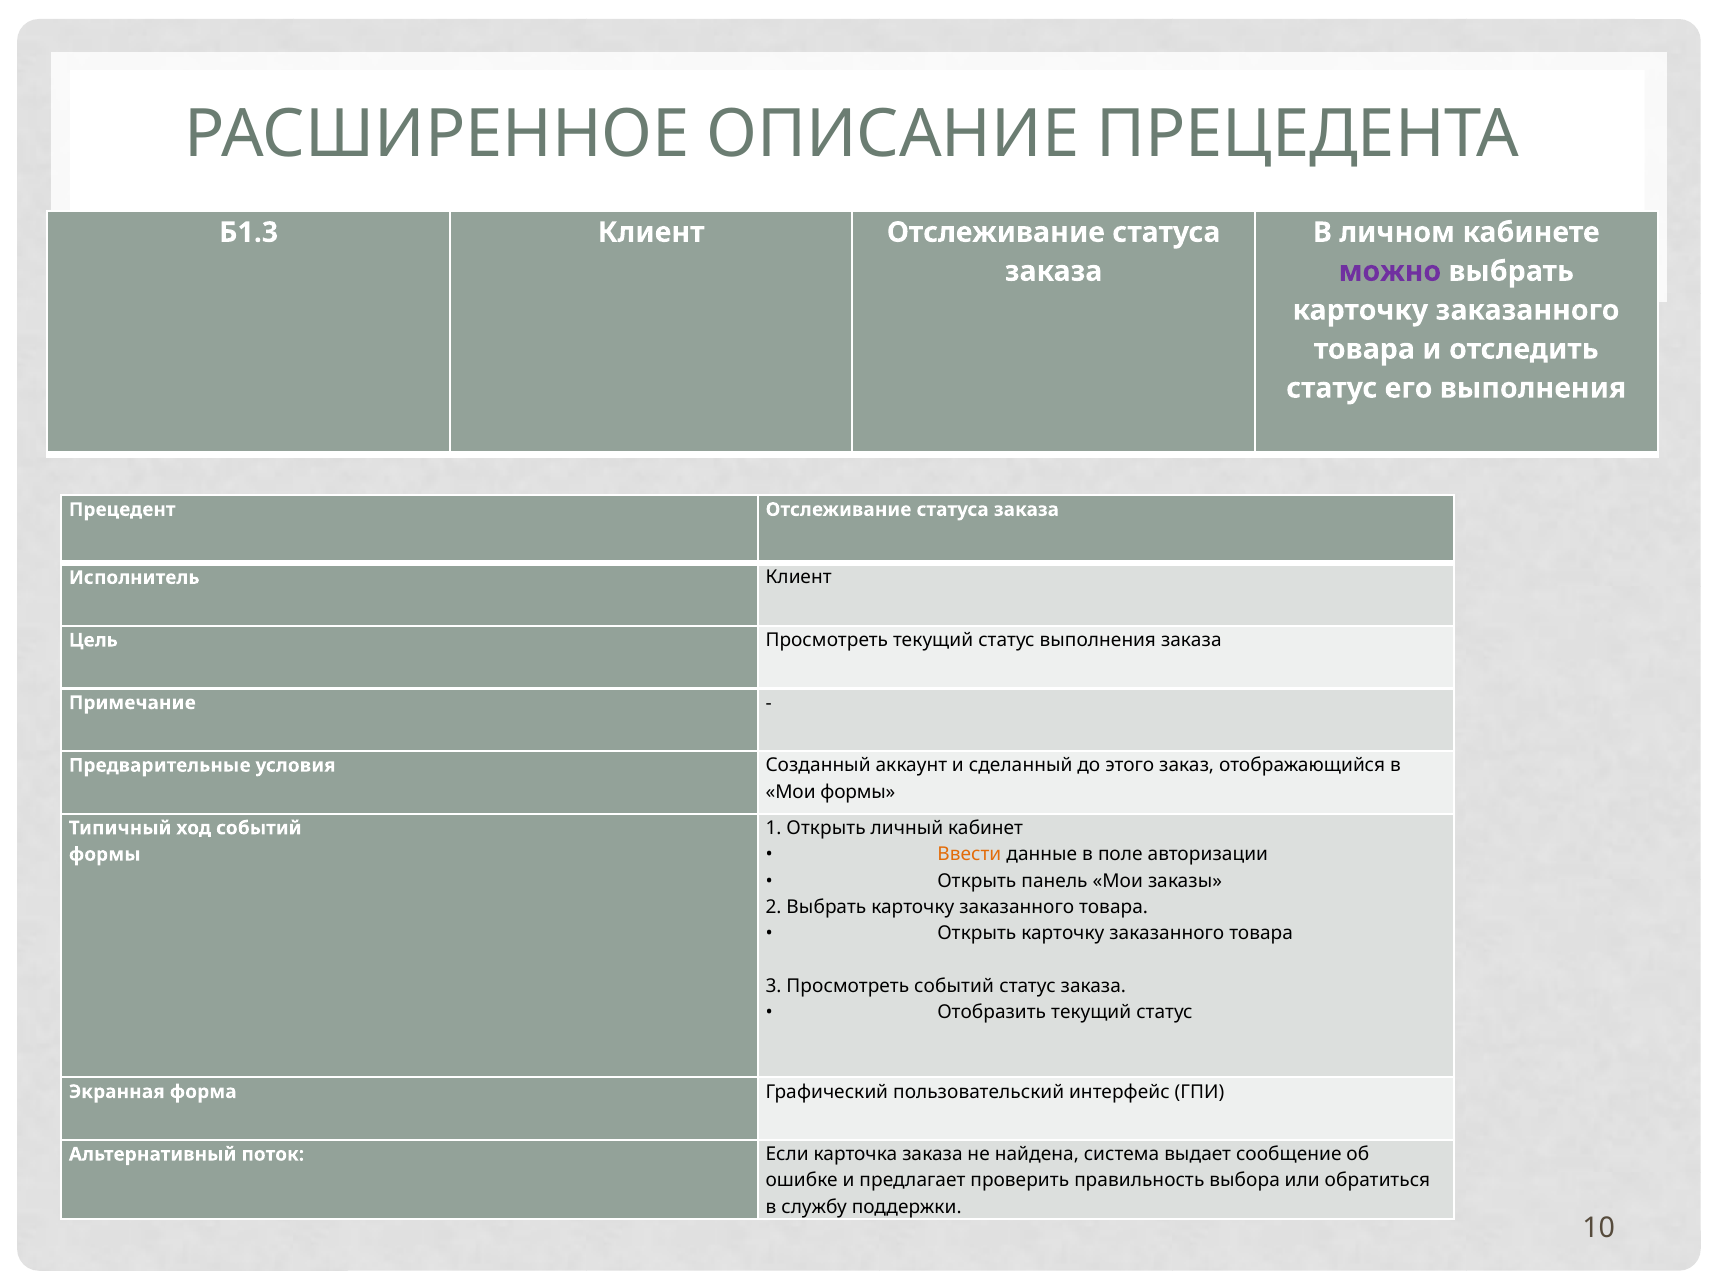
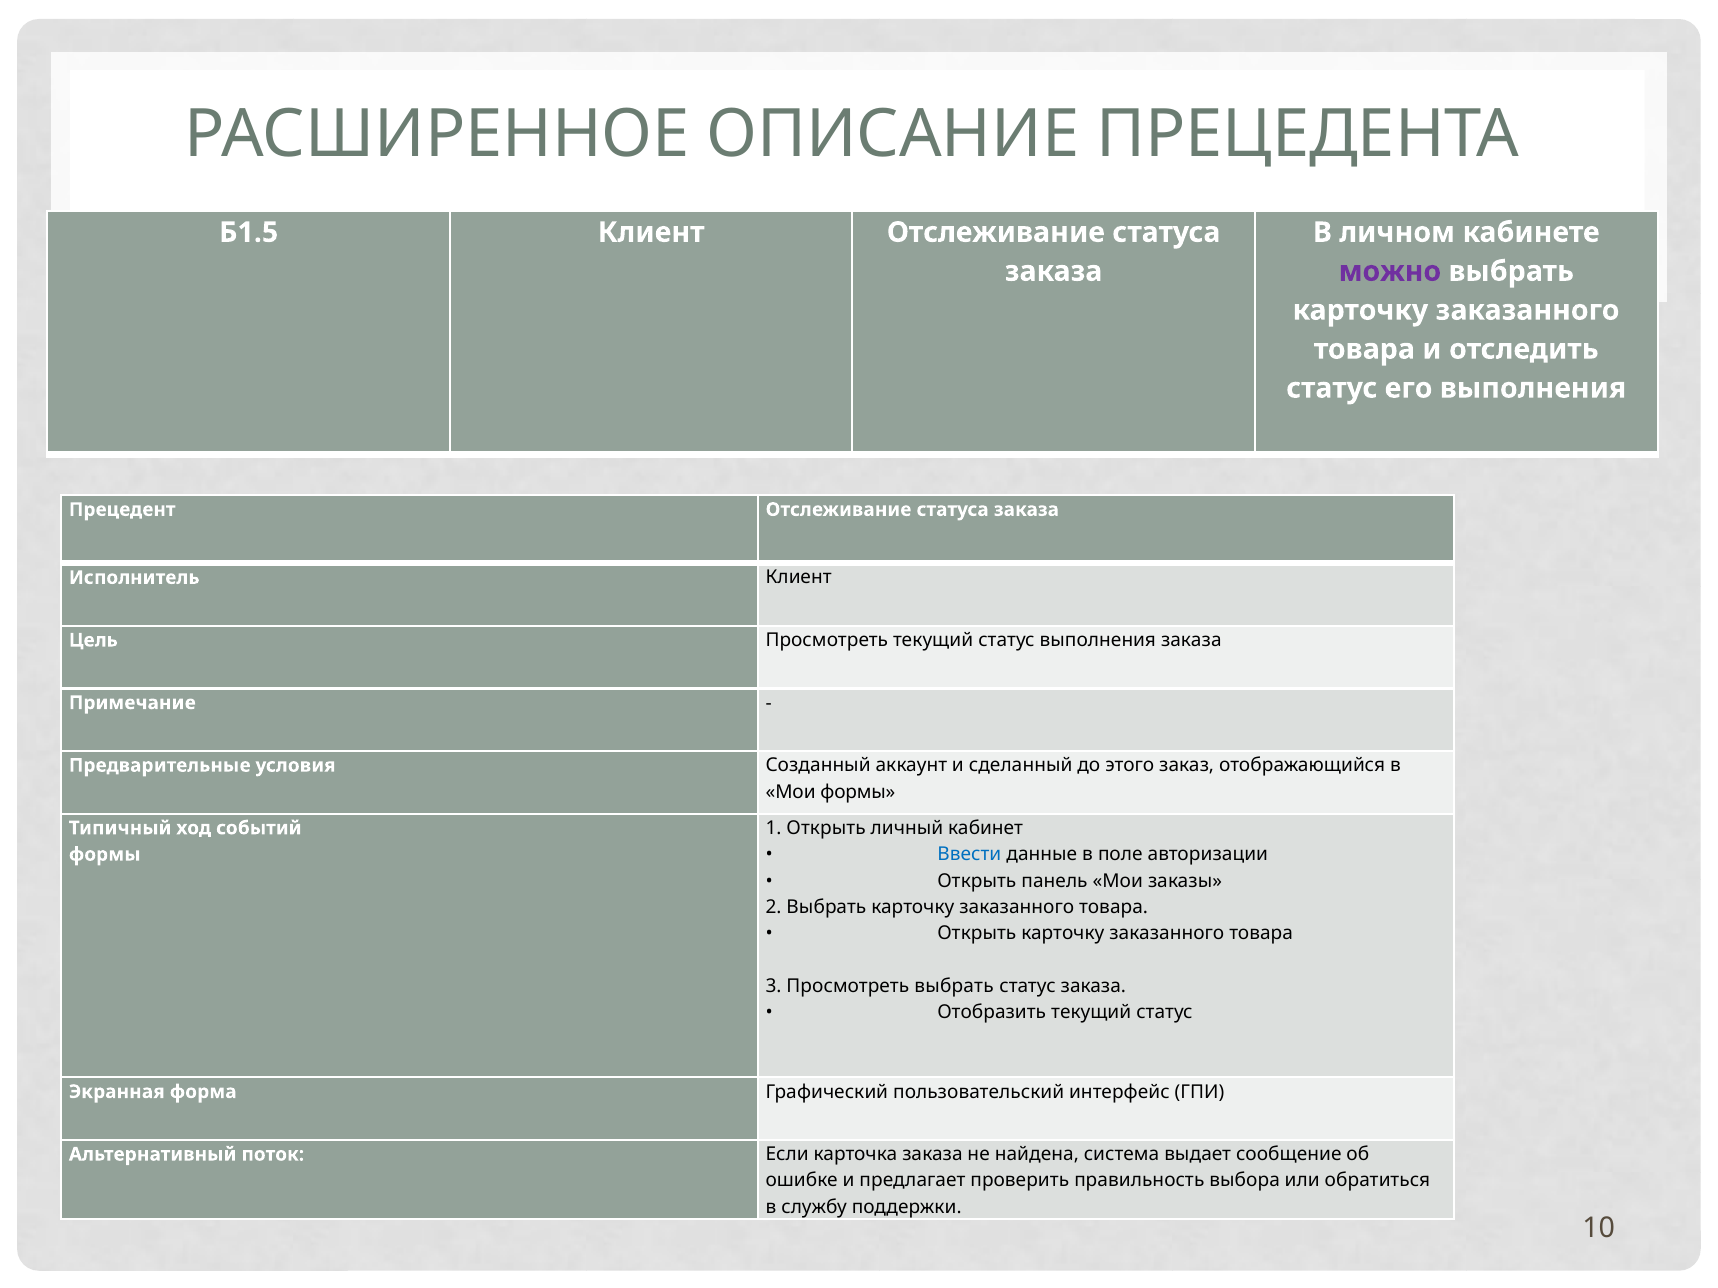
Б1.3: Б1.3 -> Б1.5 (249, 232)
Ввести colour: orange -> blue (969, 855)
Просмотреть событий: событий -> выбрать (954, 987)
